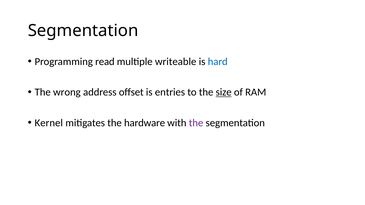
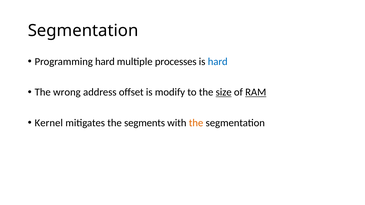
Programming read: read -> hard (105, 62)
writeable: writeable -> processes (176, 62)
entries: entries -> modify (170, 92)
RAM underline: none -> present (256, 92)
hardware: hardware -> segments (145, 123)
the colour: purple -> orange (196, 123)
